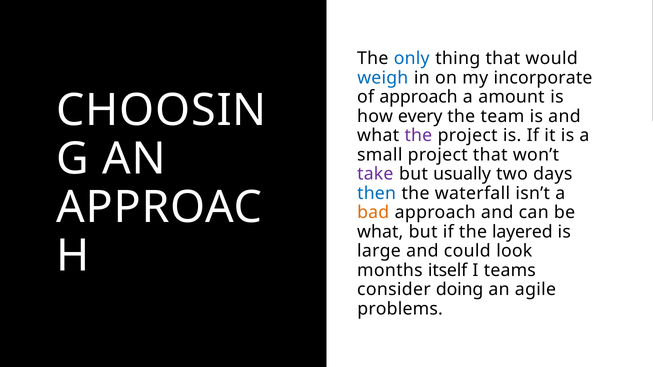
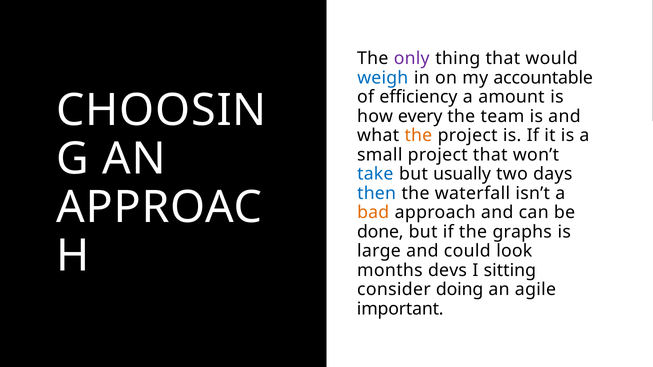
only colour: blue -> purple (412, 59)
incorporate: incorporate -> accountable (543, 78)
of approach: approach -> efficiency (418, 97)
the colour: purple -> orange (418, 136)
take colour: purple -> blue (375, 174)
what: what -> done (380, 232)
layered: layered -> graphs (522, 232)
itself: itself -> devs (447, 271)
teams: teams -> sitting (510, 271)
problems: problems -> important (400, 309)
